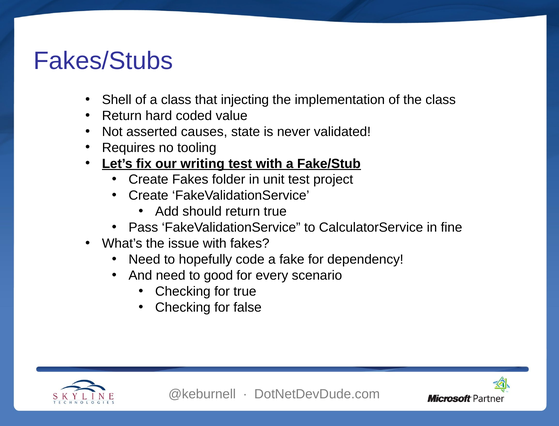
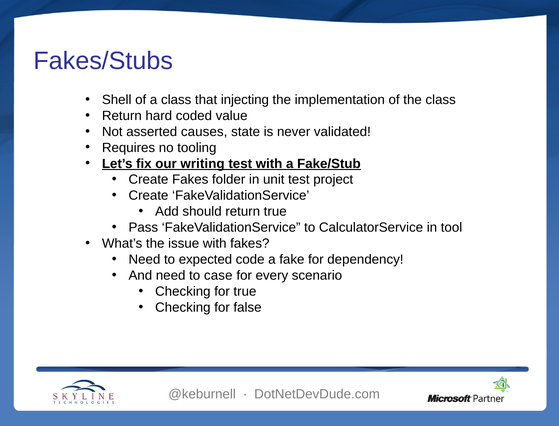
fine: fine -> tool (452, 227)
hopefully: hopefully -> expected (205, 259)
good: good -> case (218, 275)
